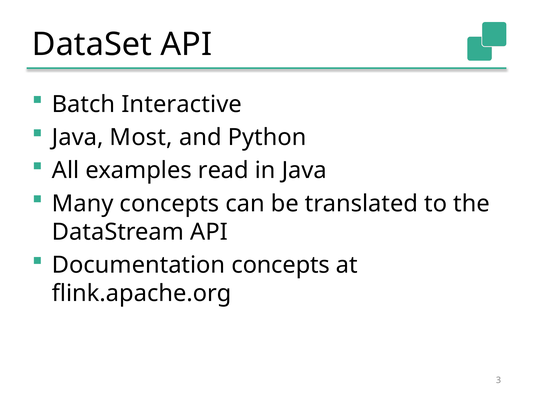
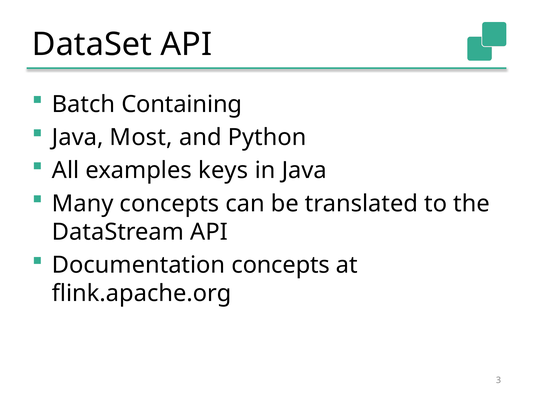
Interactive: Interactive -> Containing (182, 104)
read: read -> keys (223, 171)
